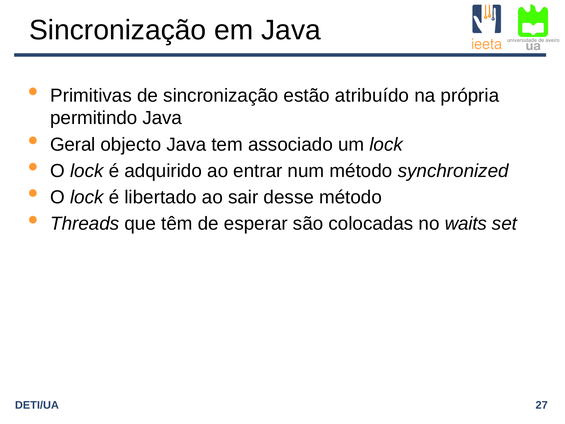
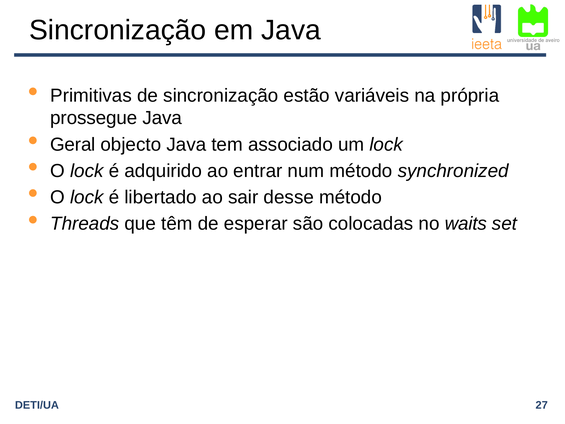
atribuído: atribuído -> variáveis (372, 95)
permitindo: permitindo -> prossegue (94, 118)
